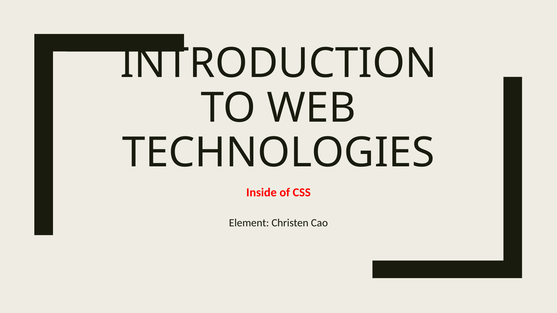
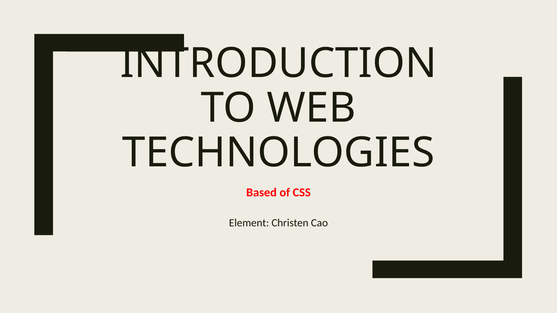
Inside: Inside -> Based (262, 193)
